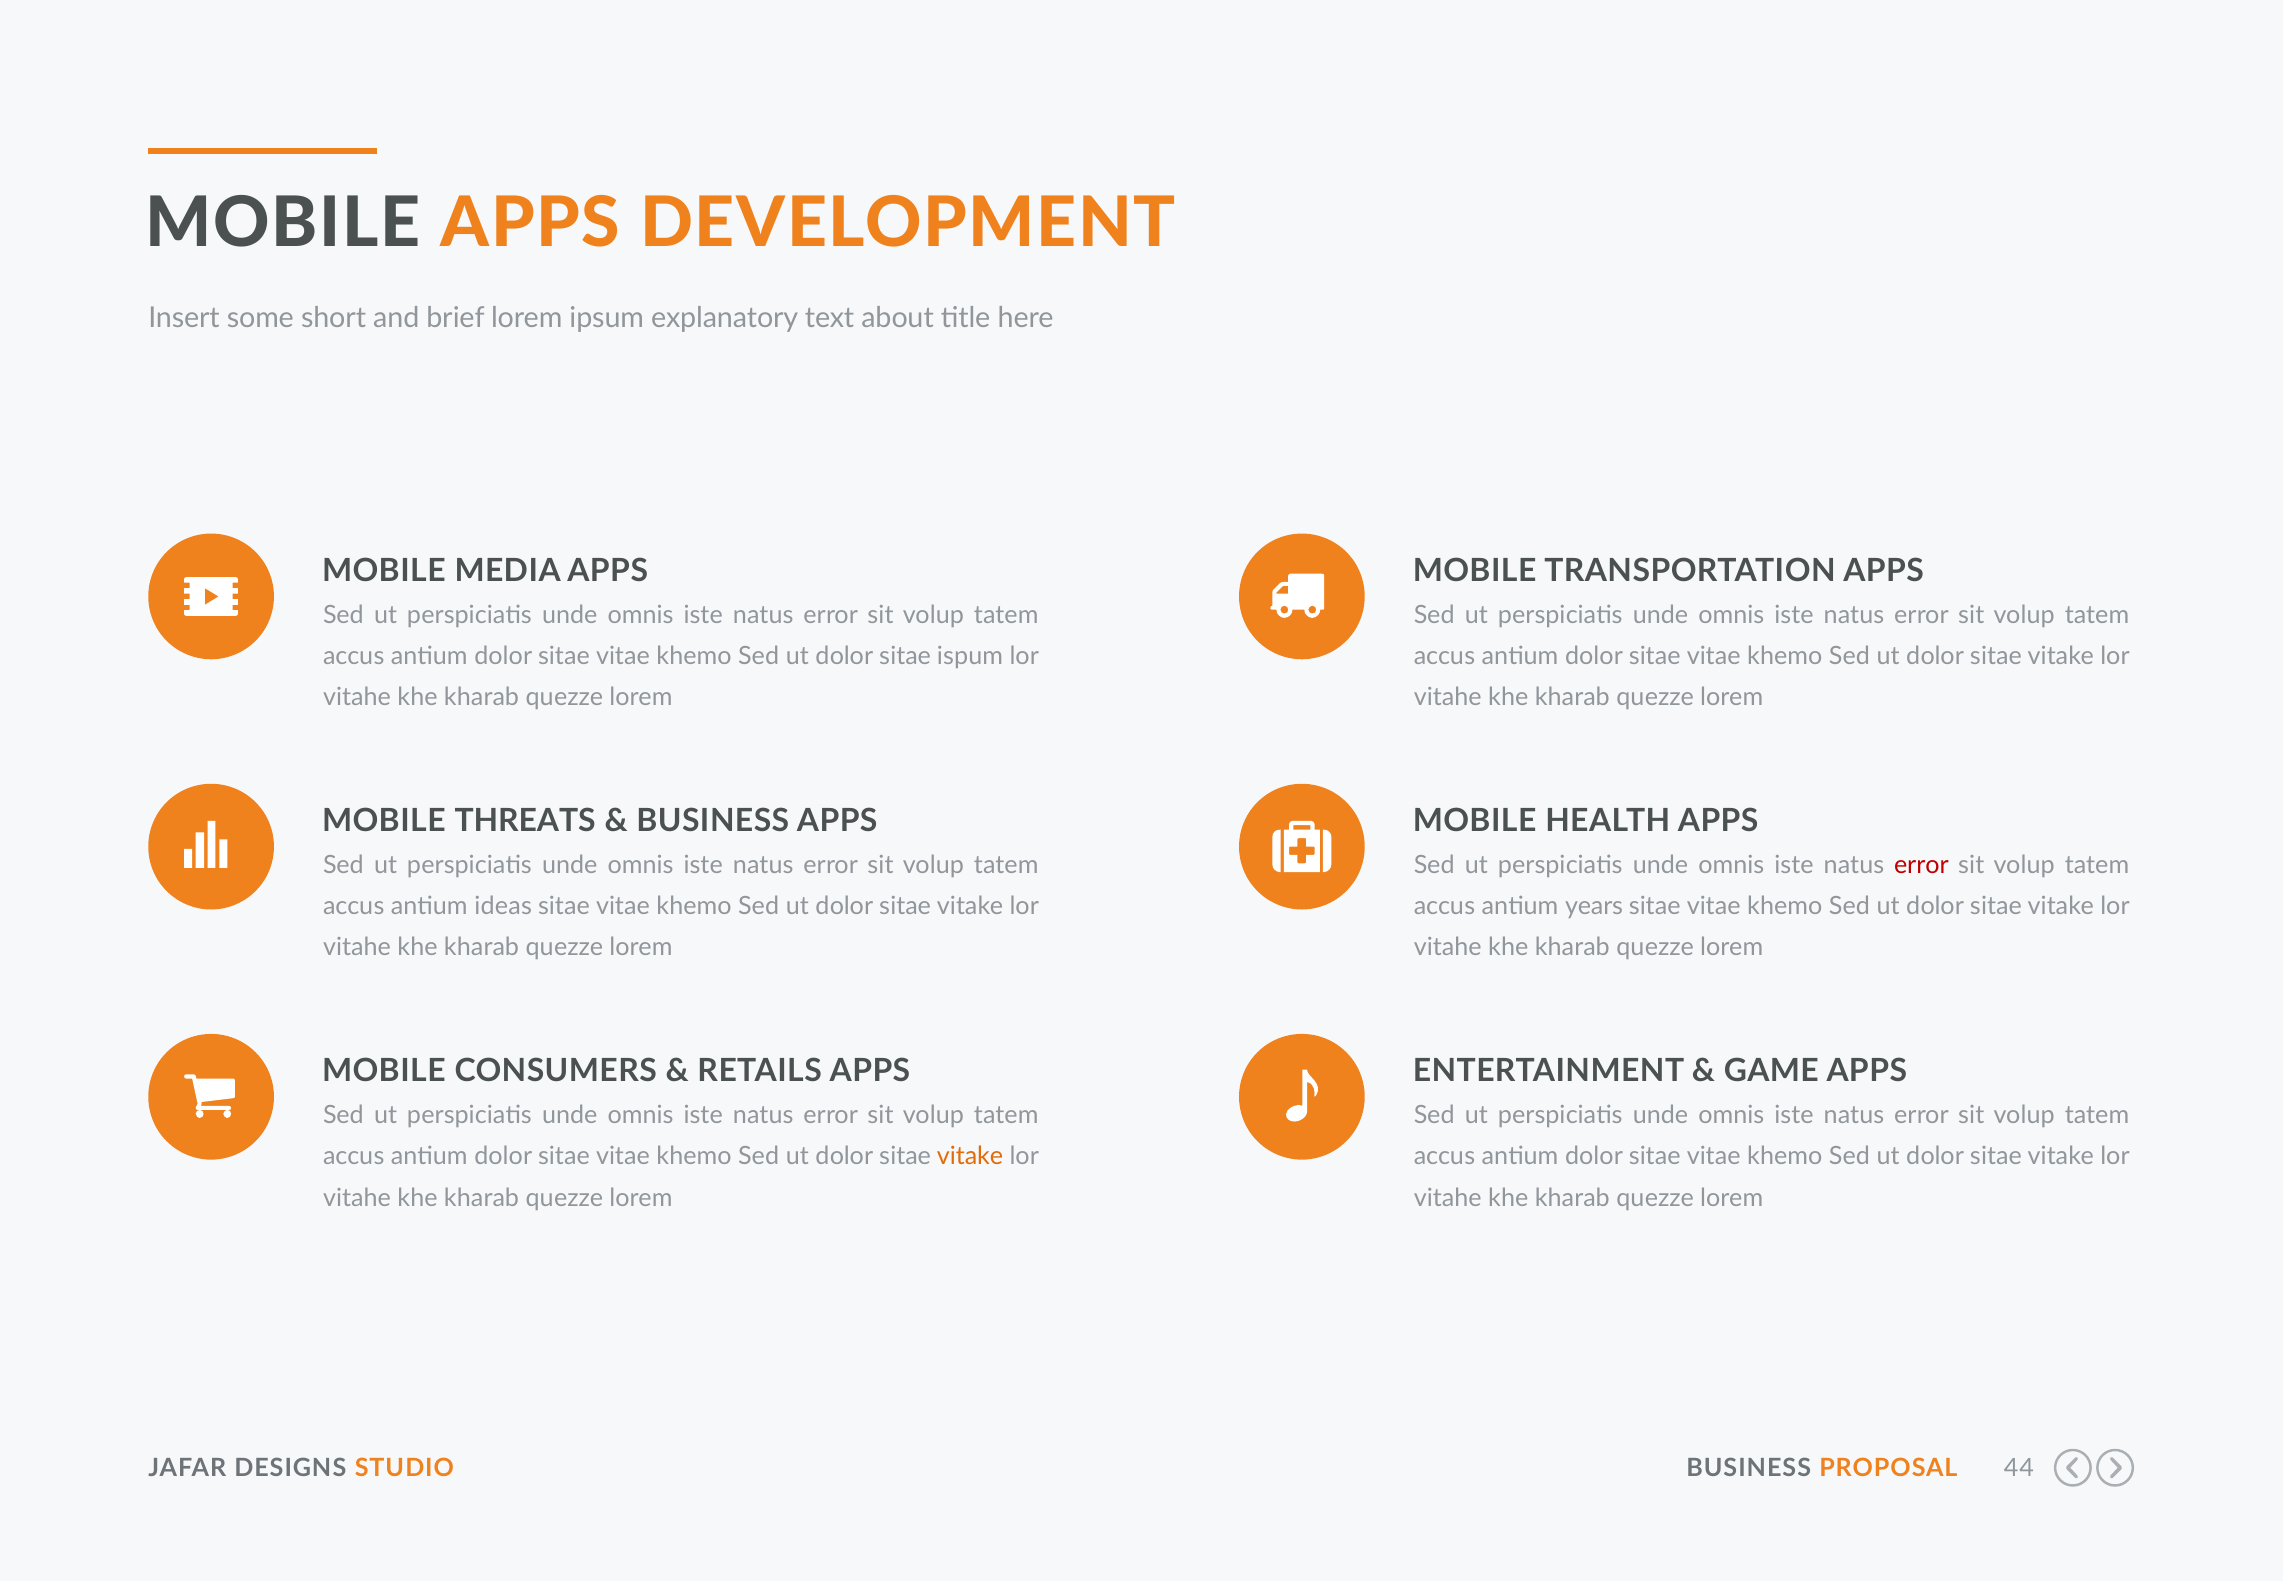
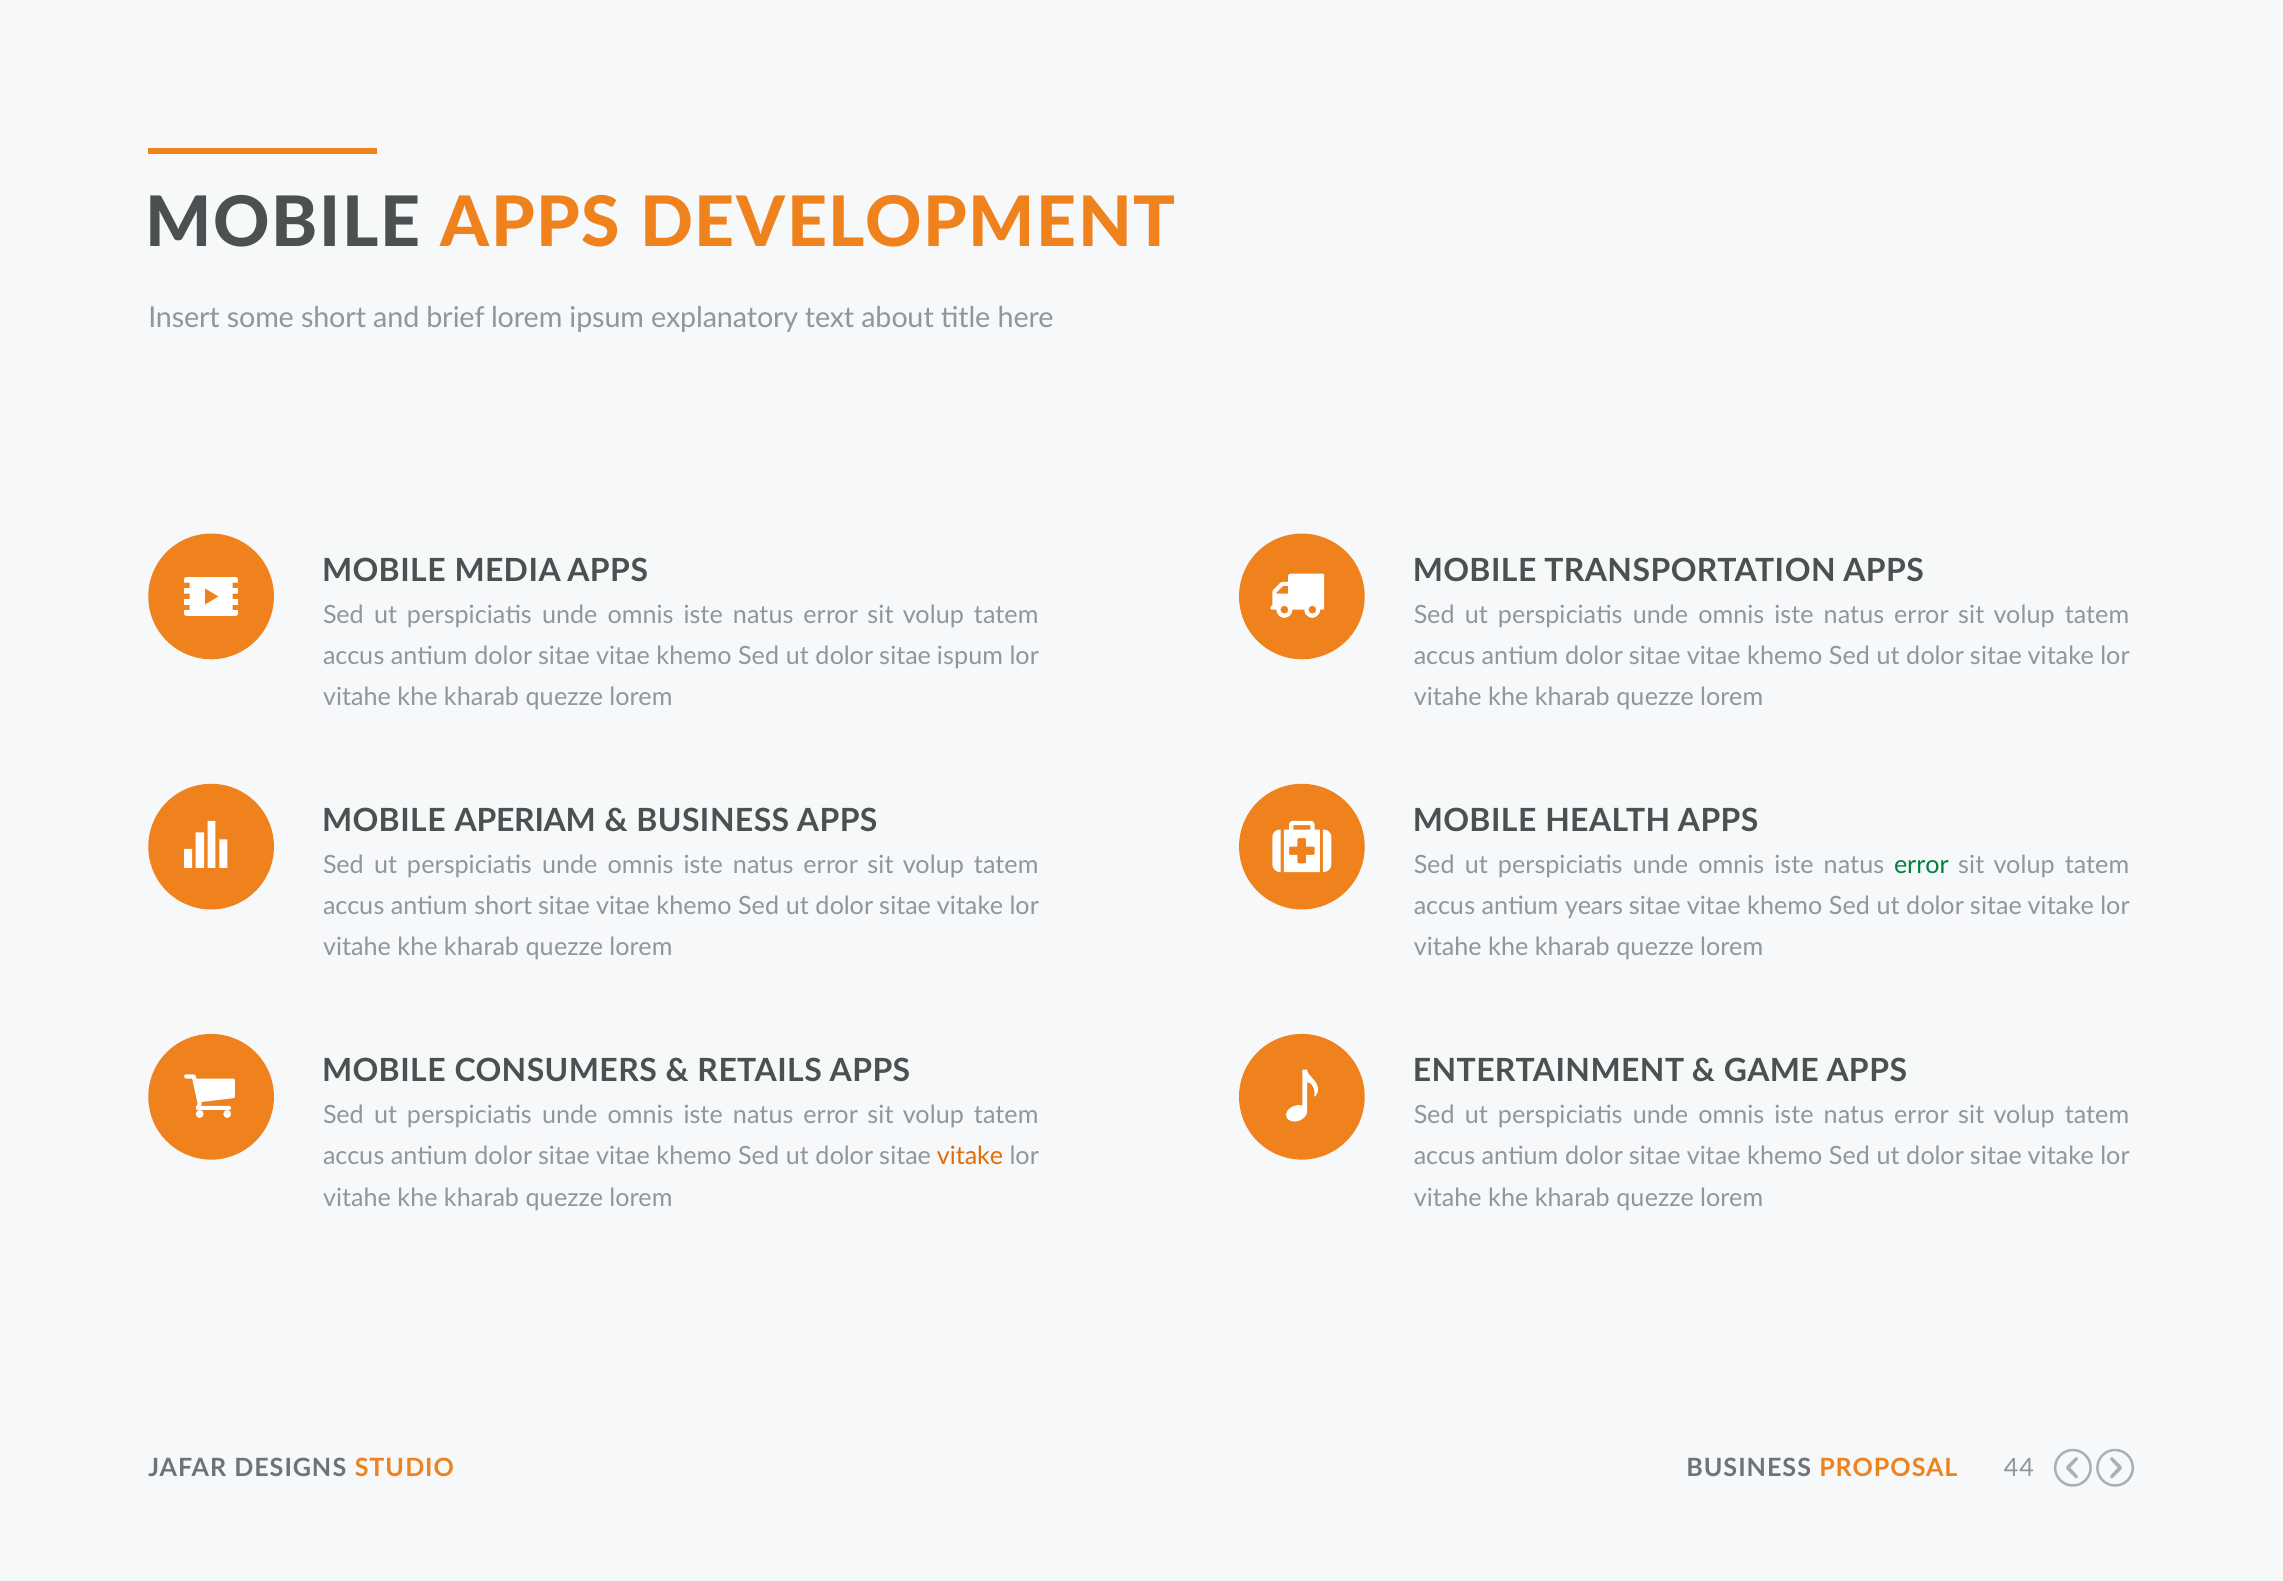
THREATS: THREATS -> APERIAM (525, 820)
error colour: red -> green (1921, 865)
antium ideas: ideas -> short (503, 906)
